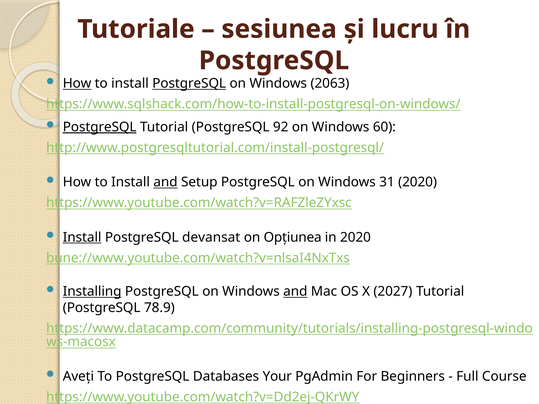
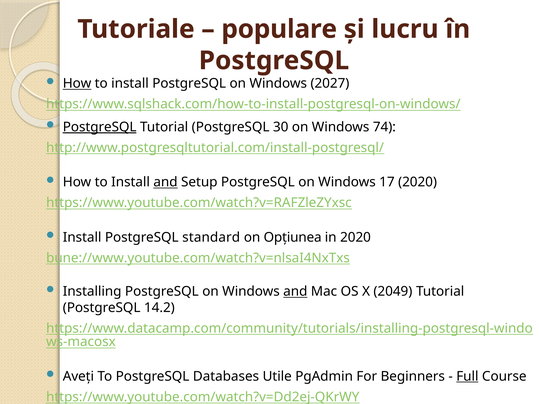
sesiunea: sesiunea -> populare (279, 29)
PostgreSQL underline: present -> none (189, 84)
2063: 2063 -> 2027 (330, 84)
92: 92 -> 30 (281, 127)
60: 60 -> 74 (384, 127)
31: 31 -> 17 (387, 182)
Install underline: present -> none (82, 237)
devansat: devansat -> standard (211, 237)
Installing underline: present -> none (92, 292)
2027: 2027 -> 2049 (393, 292)
78.9: 78.9 -> 14.2 (159, 308)
Your: Your -> Utile (277, 377)
Full underline: none -> present (467, 377)
